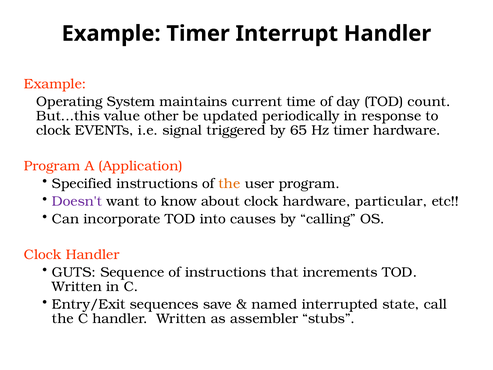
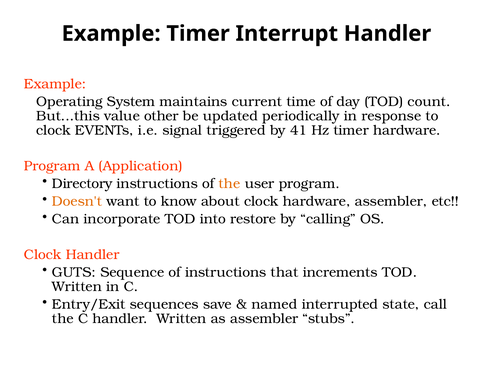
65: 65 -> 41 (299, 130)
Specified: Specified -> Directory (82, 183)
Doesn't colour: purple -> orange (77, 201)
hardware particular: particular -> assembler (391, 201)
causes: causes -> restore (253, 219)
